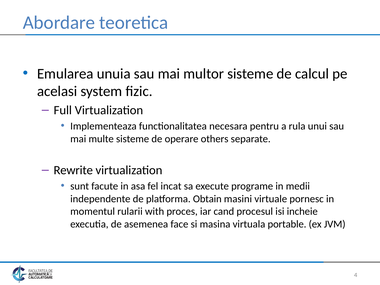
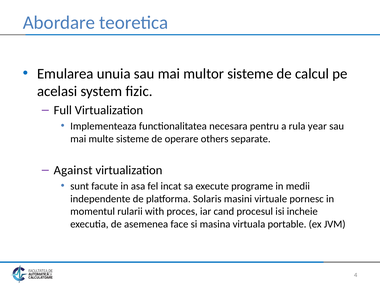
unui: unui -> year (317, 126)
Rewrite: Rewrite -> Against (73, 170)
Obtain: Obtain -> Solaris (207, 199)
